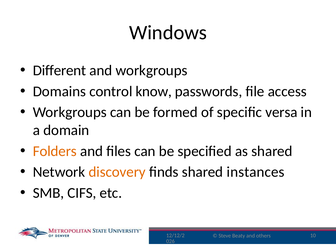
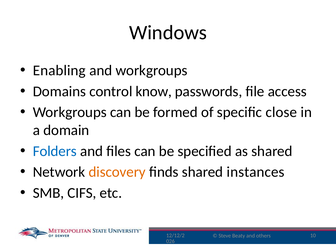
Different: Different -> Enabling (59, 70)
versa: versa -> close (281, 112)
Folders colour: orange -> blue (55, 151)
